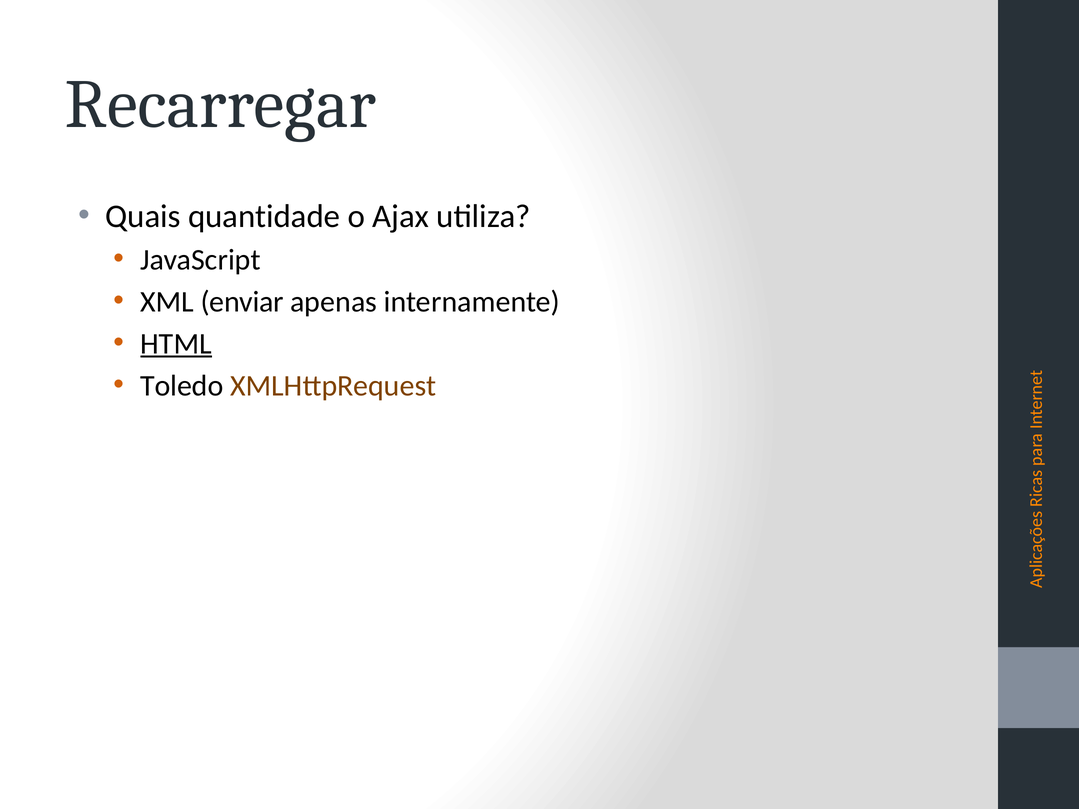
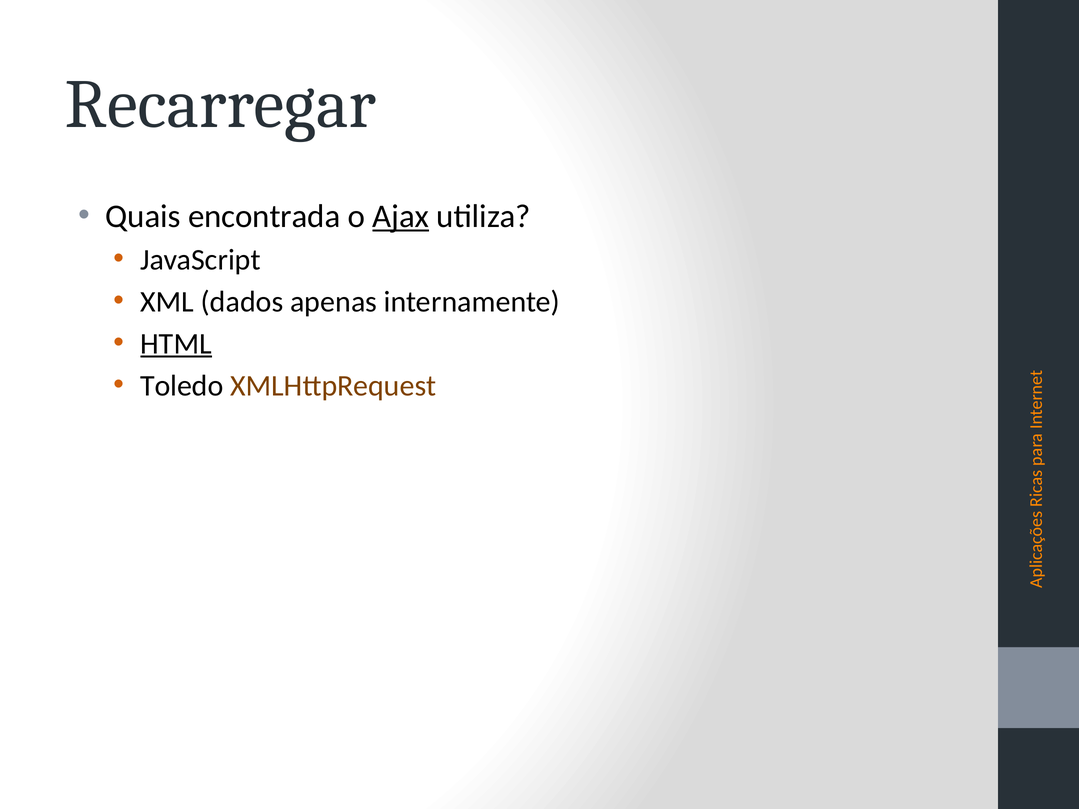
quantidade: quantidade -> encontrada (264, 216)
Ajax underline: none -> present (401, 216)
enviar: enviar -> dados (242, 302)
